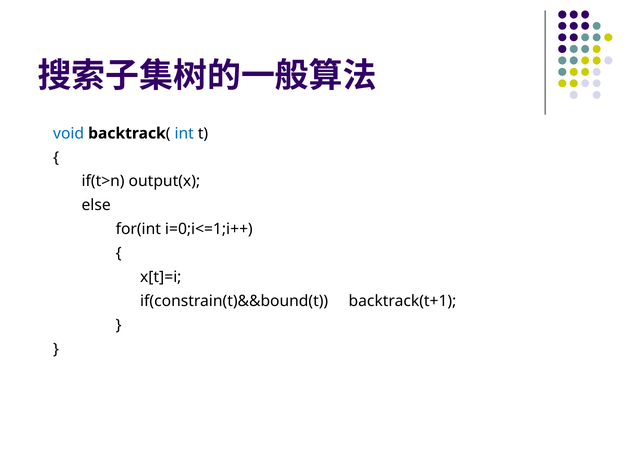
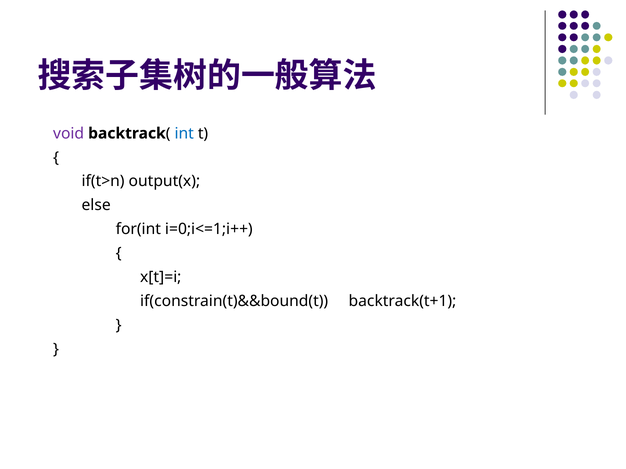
void colour: blue -> purple (69, 134)
